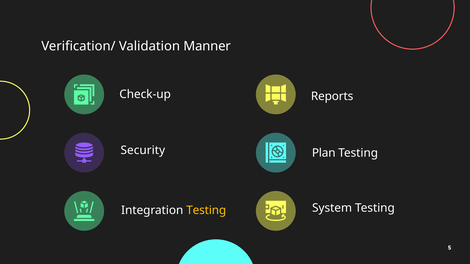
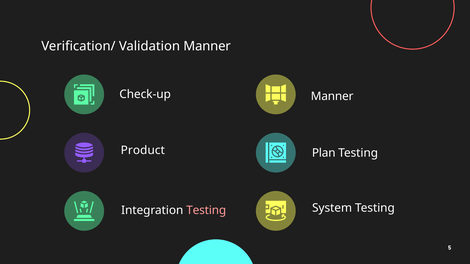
Check-up Reports: Reports -> Manner (332, 97)
Security: Security -> Product (143, 151)
Testing colour: yellow -> pink (206, 211)
